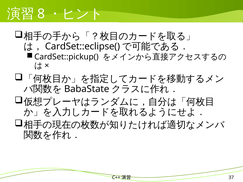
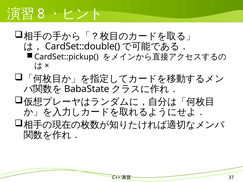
CardSet::eclipse(: CardSet::eclipse( -> CardSet::double( (83, 46)
